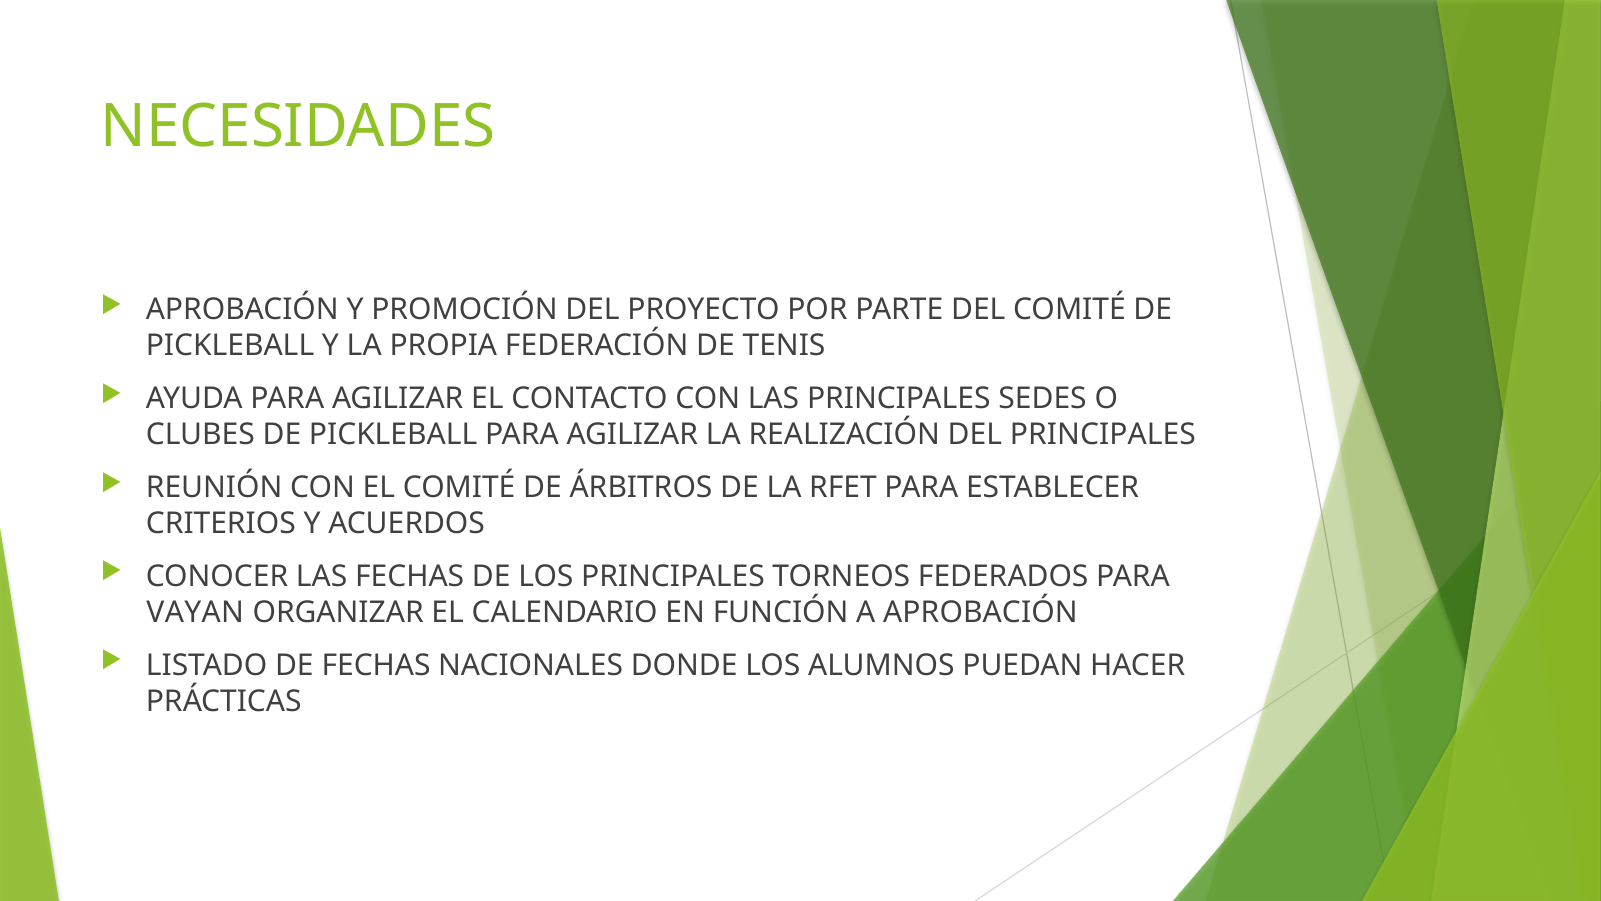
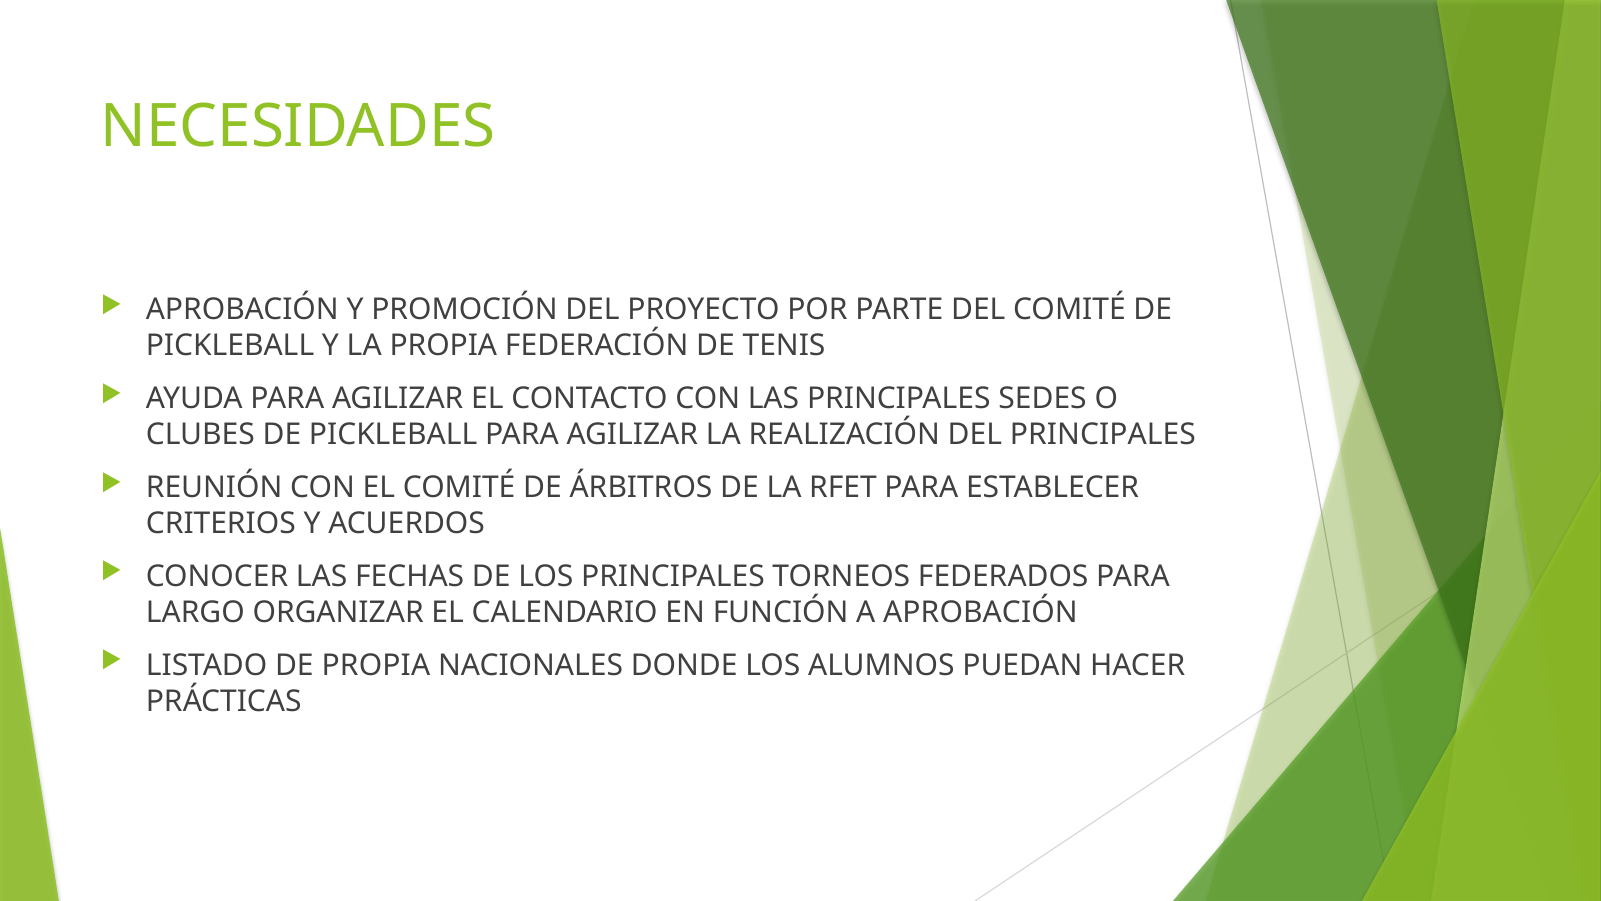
VAYAN: VAYAN -> LARGO (195, 612)
DE FECHAS: FECHAS -> PROPIA (376, 665)
